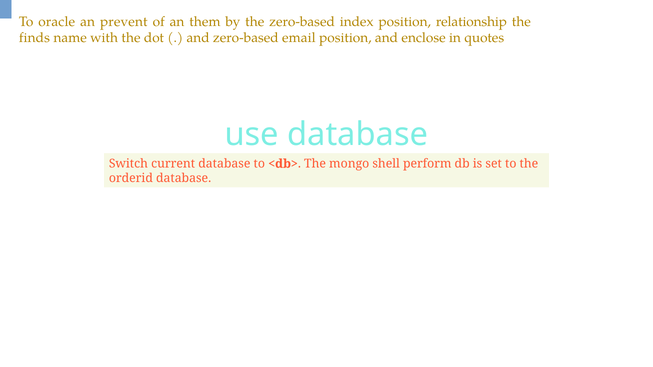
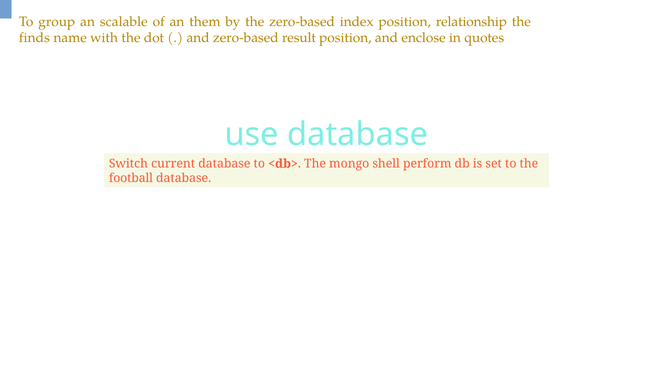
oracle: oracle -> group (57, 22)
prevent: prevent -> scalable (124, 22)
email: email -> result (299, 38)
orderid: orderid -> football (131, 179)
